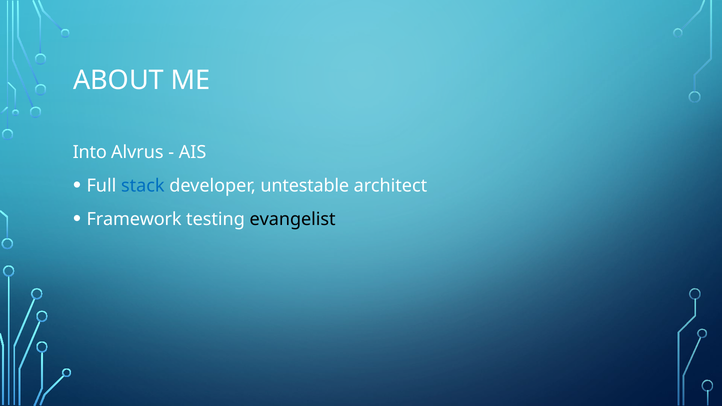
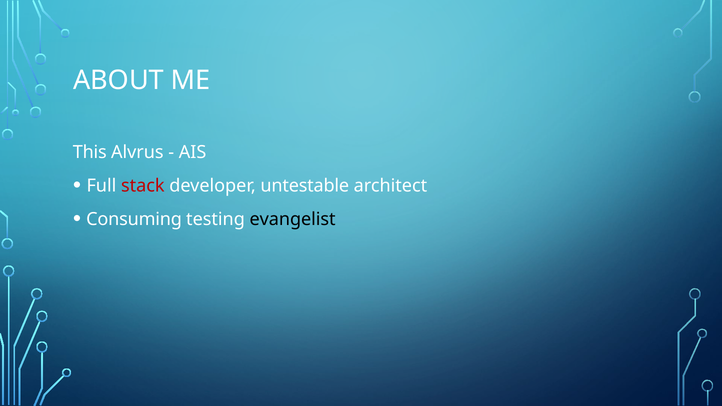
Into: Into -> This (90, 152)
stack colour: blue -> red (143, 186)
Framework: Framework -> Consuming (134, 219)
